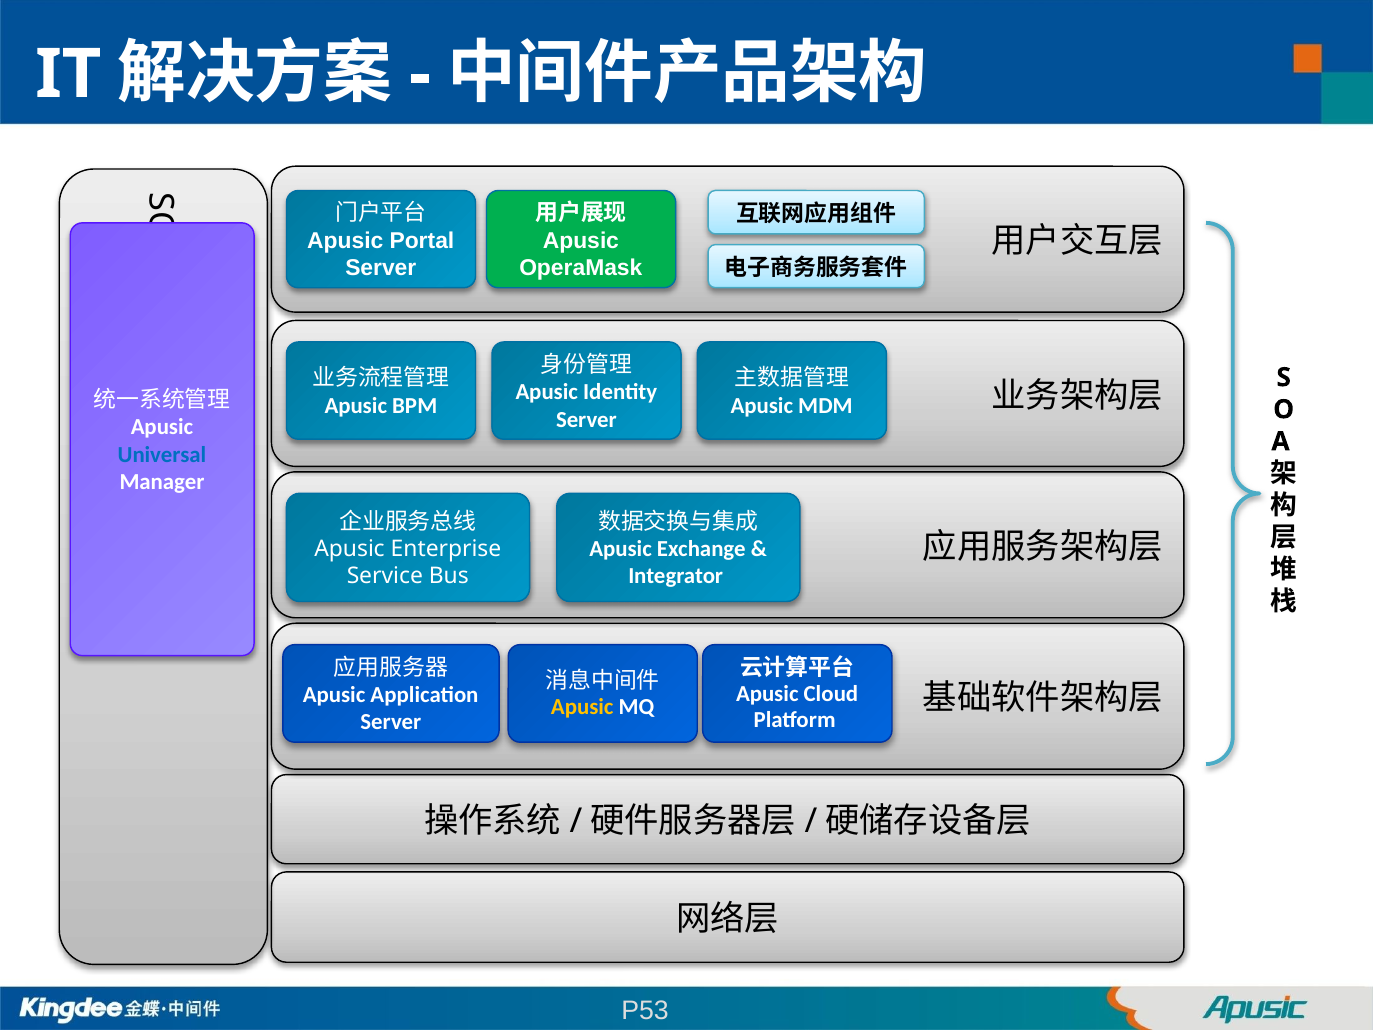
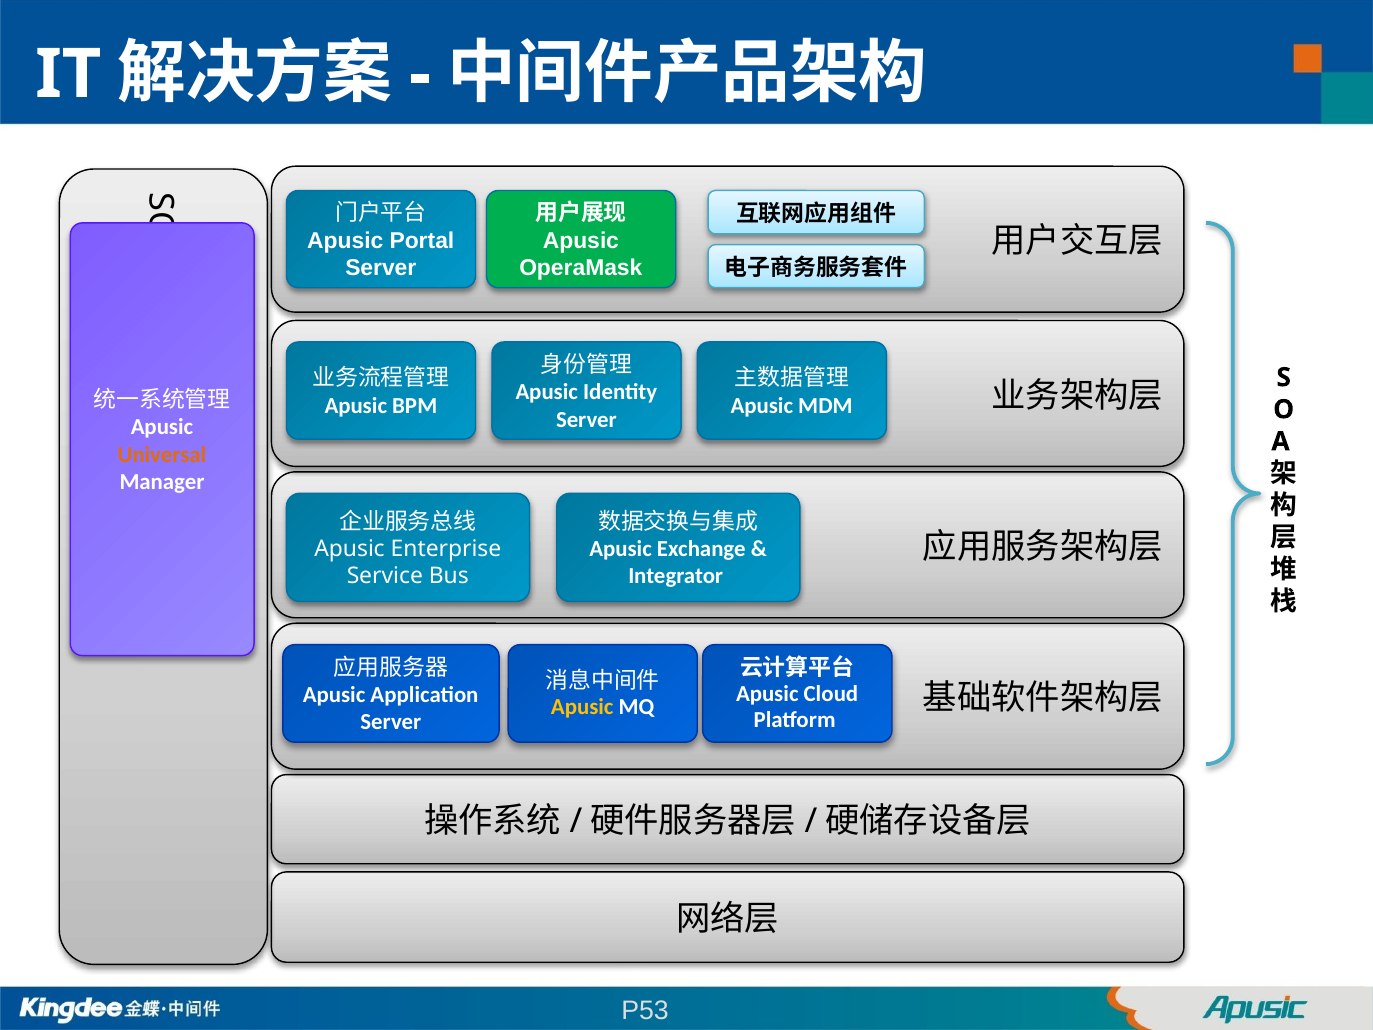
Universal colour: blue -> orange (162, 454)
